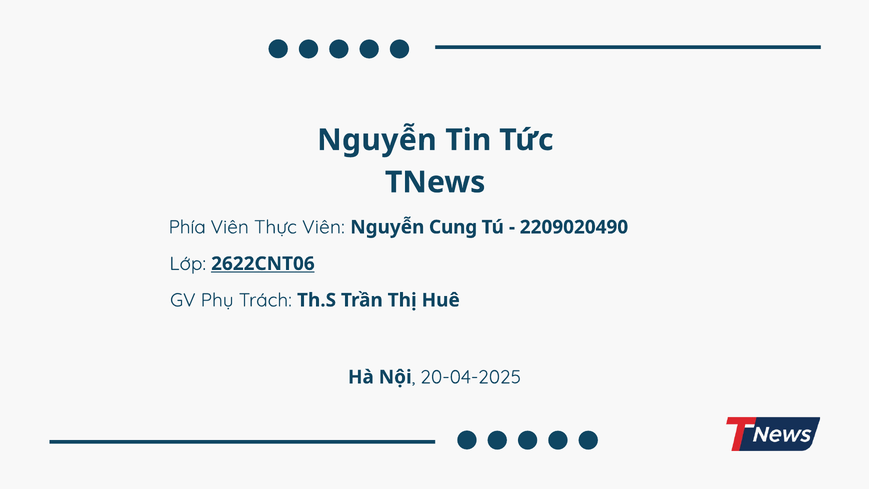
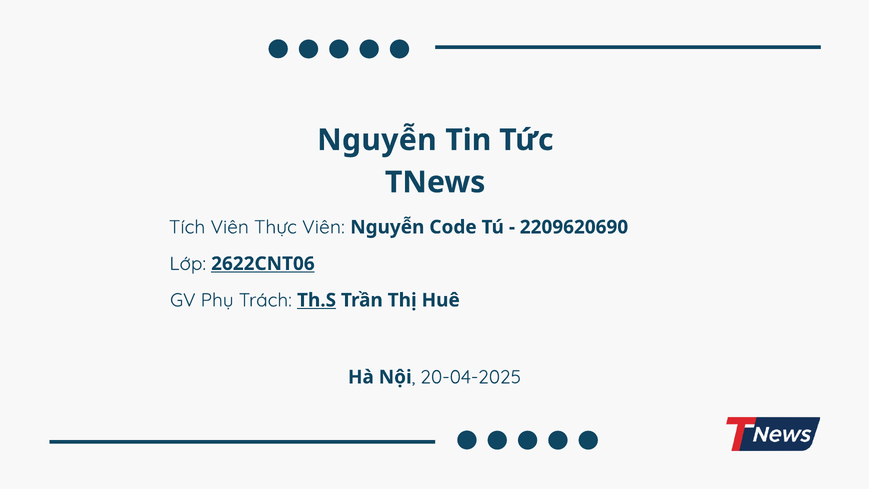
Phía: Phía -> Tích (187, 227)
Cung: Cung -> Code (453, 227)
2209020490: 2209020490 -> 2209620690 (574, 227)
Th.S underline: none -> present (317, 300)
